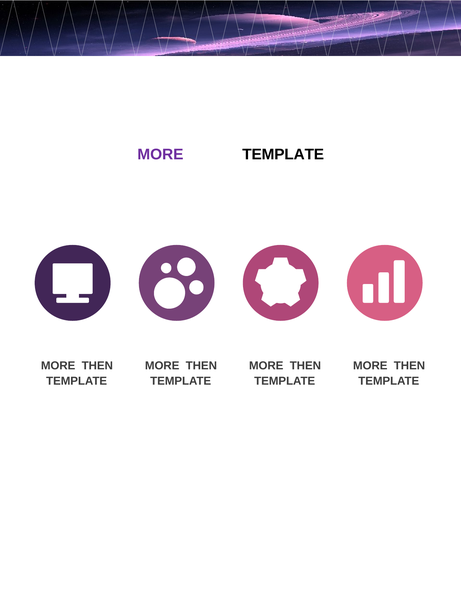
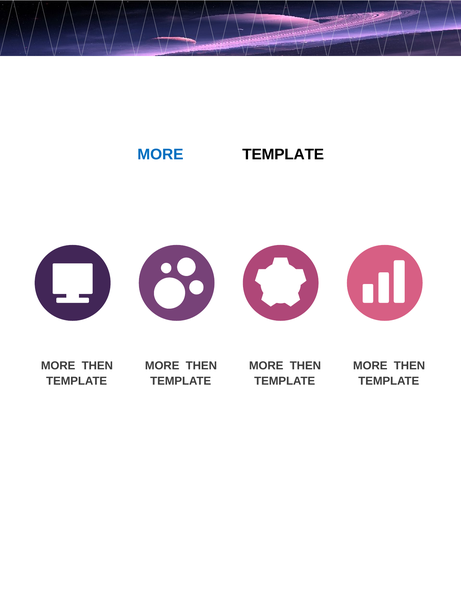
MORE colour: purple -> blue (160, 154)
